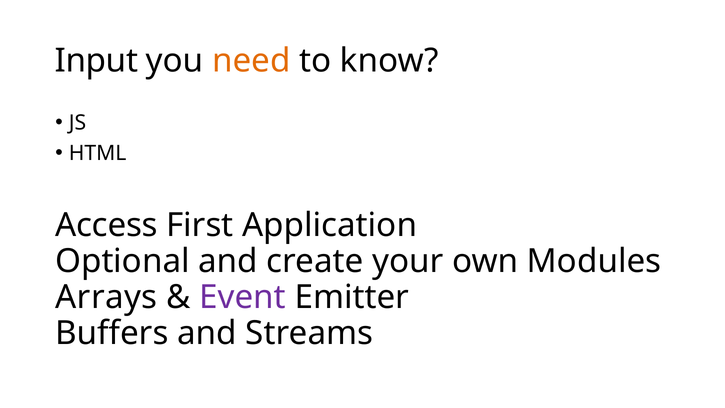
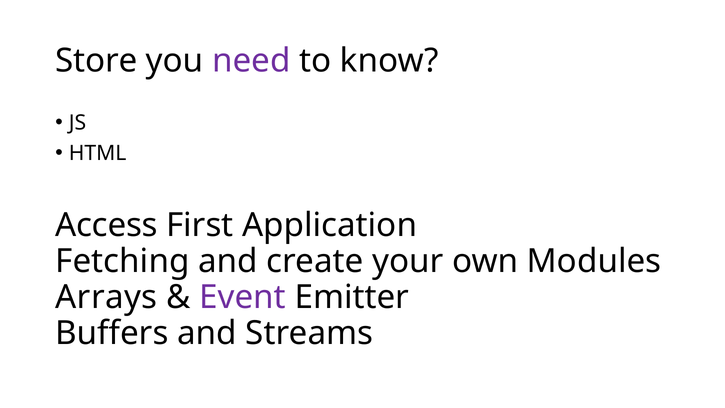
Input: Input -> Store (96, 61)
need colour: orange -> purple (251, 61)
Optional: Optional -> Fetching (122, 261)
